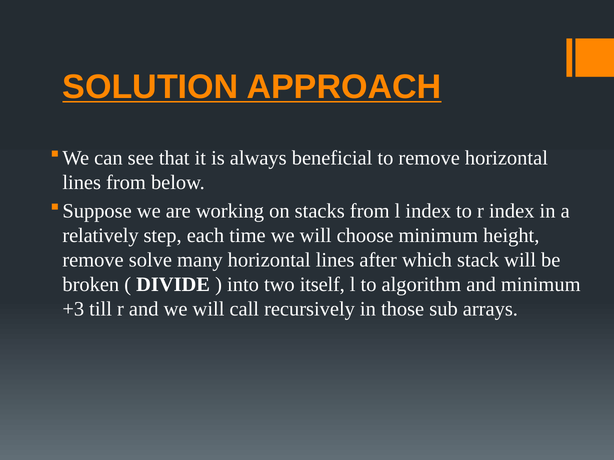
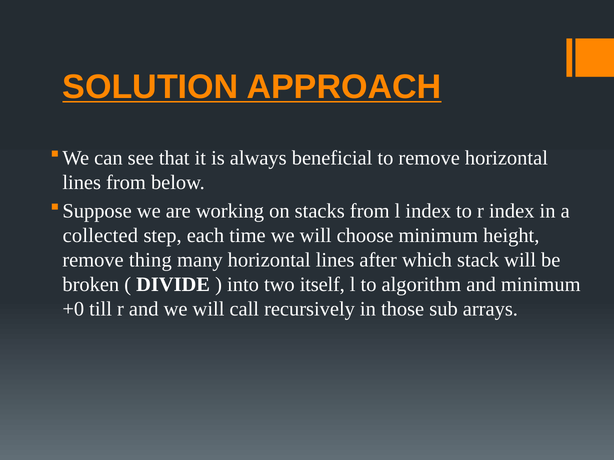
relatively: relatively -> collected (100, 236)
solve: solve -> thing (150, 260)
+3: +3 -> +0 (73, 309)
